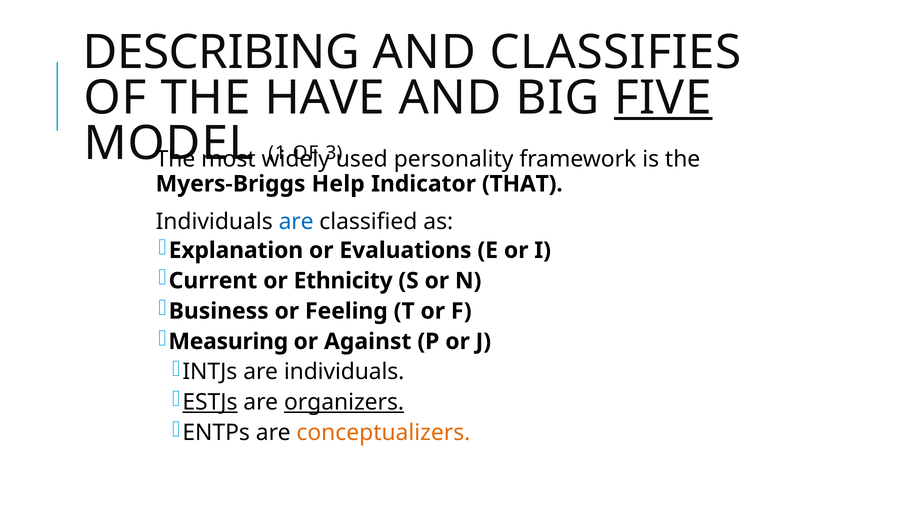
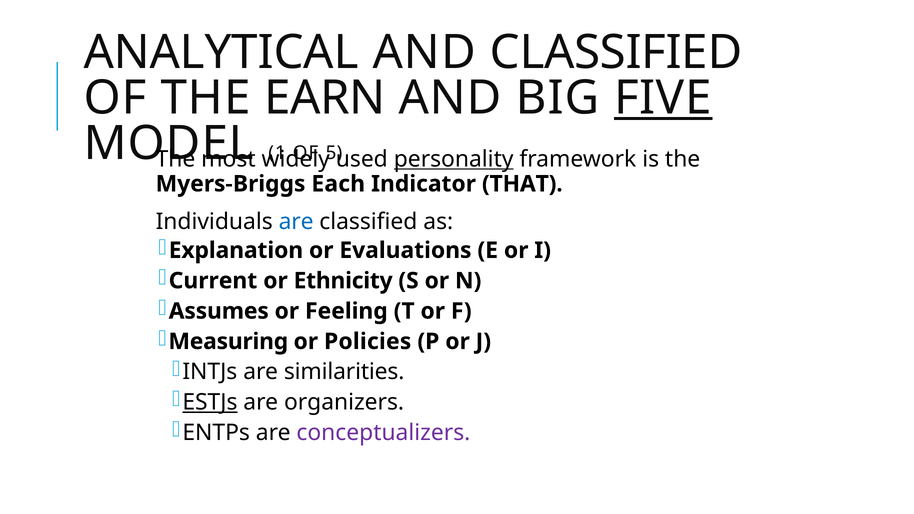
DESCRIBING: DESCRIBING -> ANALYTICAL (221, 52)
AND CLASSIFIES: CLASSIFIES -> CLASSIFIED (616, 52)
HAVE: HAVE -> EARN (325, 98)
3: 3 -> 5 (334, 153)
personality underline: none -> present (454, 159)
Help: Help -> Each (338, 184)
Business: Business -> Assumes (219, 311)
Against: Against -> Policies (368, 342)
are individuals: individuals -> similarities (344, 372)
organizers underline: present -> none (344, 402)
conceptualizers colour: orange -> purple (383, 433)
